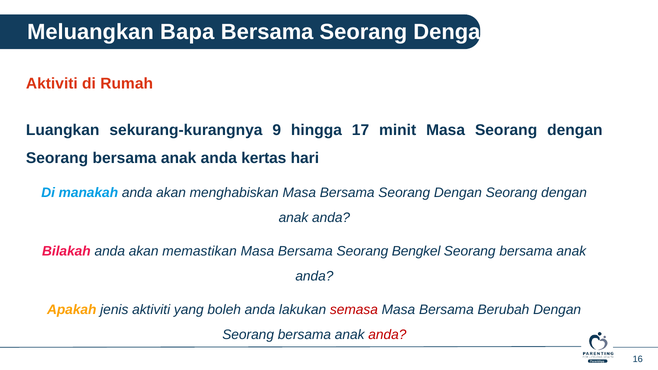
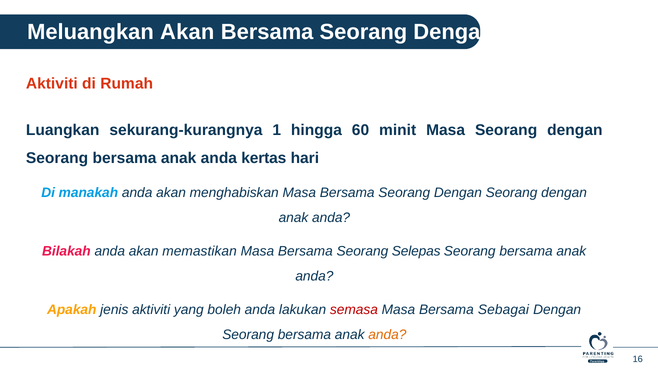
Meluangkan Bapa: Bapa -> Akan (187, 32)
9: 9 -> 1 (277, 130)
17: 17 -> 60 (361, 130)
Bengkel: Bengkel -> Selepas (416, 252)
Berubah: Berubah -> Sebagai (503, 310)
anda colour: red -> orange (387, 335)
